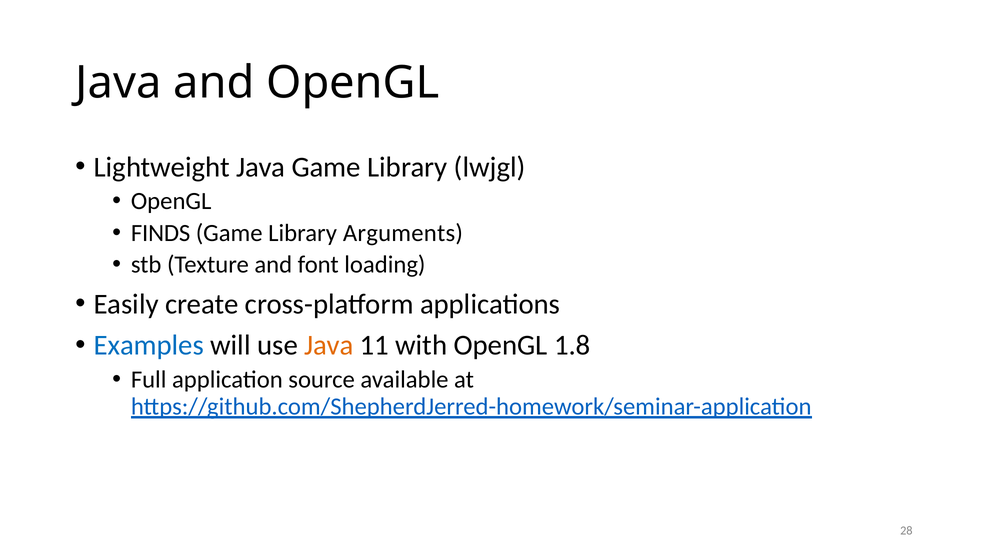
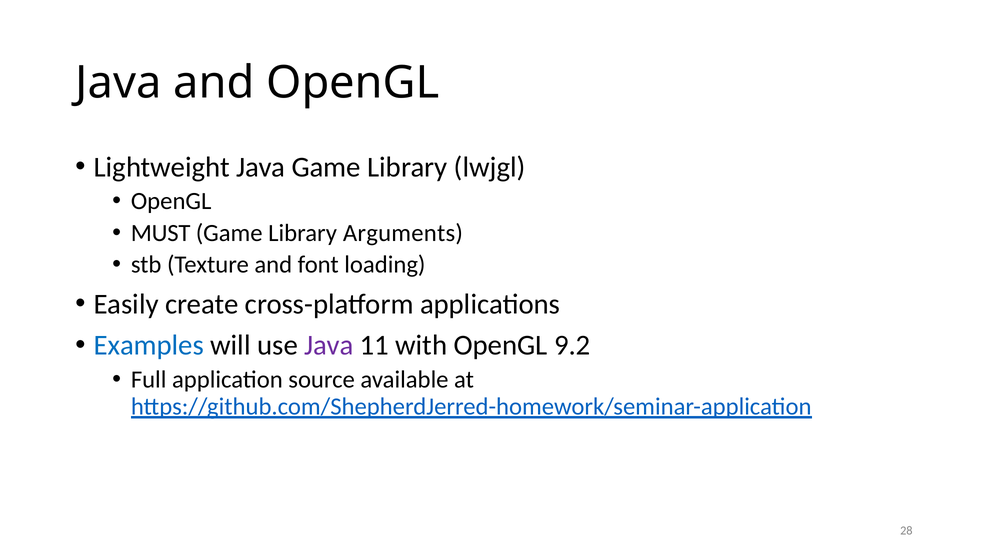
FINDS: FINDS -> MUST (161, 233)
Java colour: orange -> purple (329, 345)
1.8: 1.8 -> 9.2 (572, 345)
